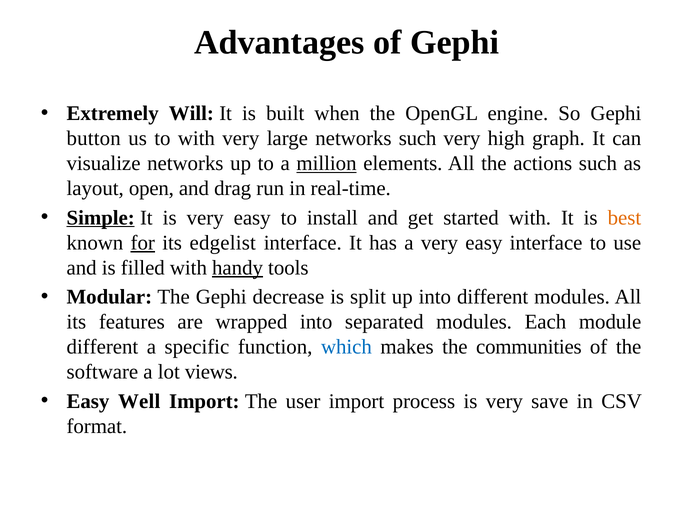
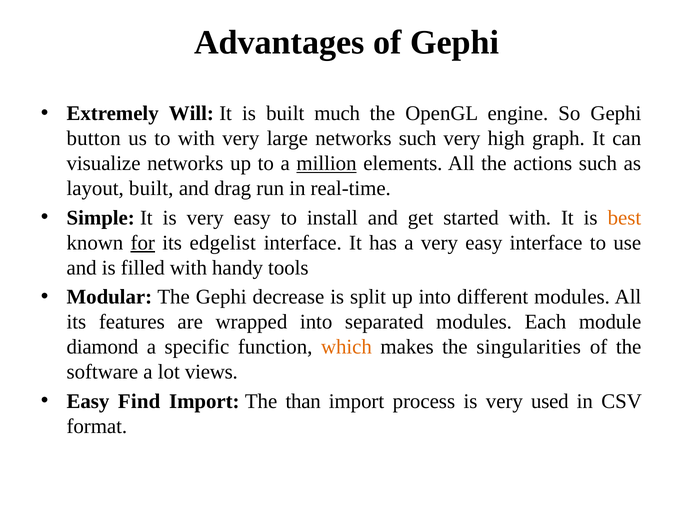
when: when -> much (337, 113)
layout open: open -> built (151, 189)
Simple underline: present -> none (101, 218)
handy underline: present -> none (238, 268)
different: different -> diamond (103, 347)
which colour: blue -> orange (346, 347)
communities: communities -> singularities (529, 347)
Well: Well -> Find (139, 401)
user: user -> than (303, 401)
save: save -> used (550, 401)
